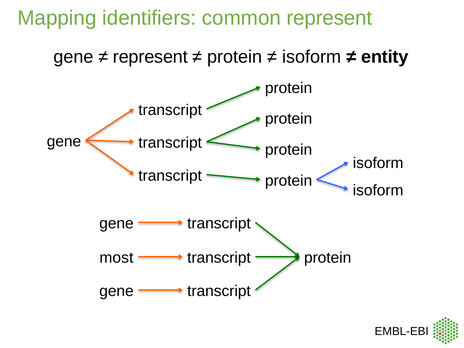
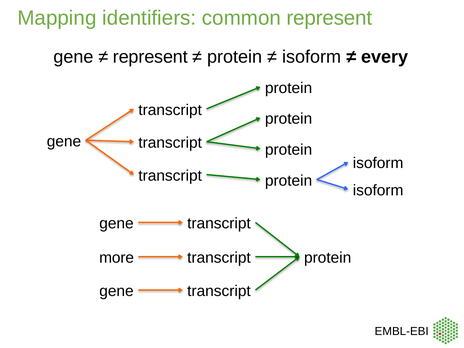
entity: entity -> every (385, 57)
most: most -> more (117, 258)
